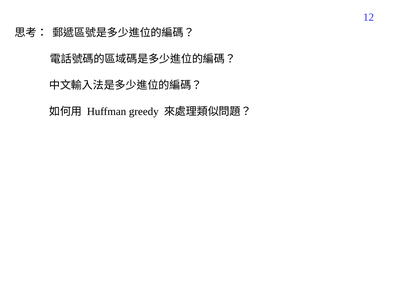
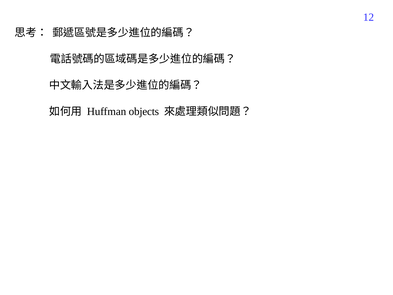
greedy: greedy -> objects (144, 111)
